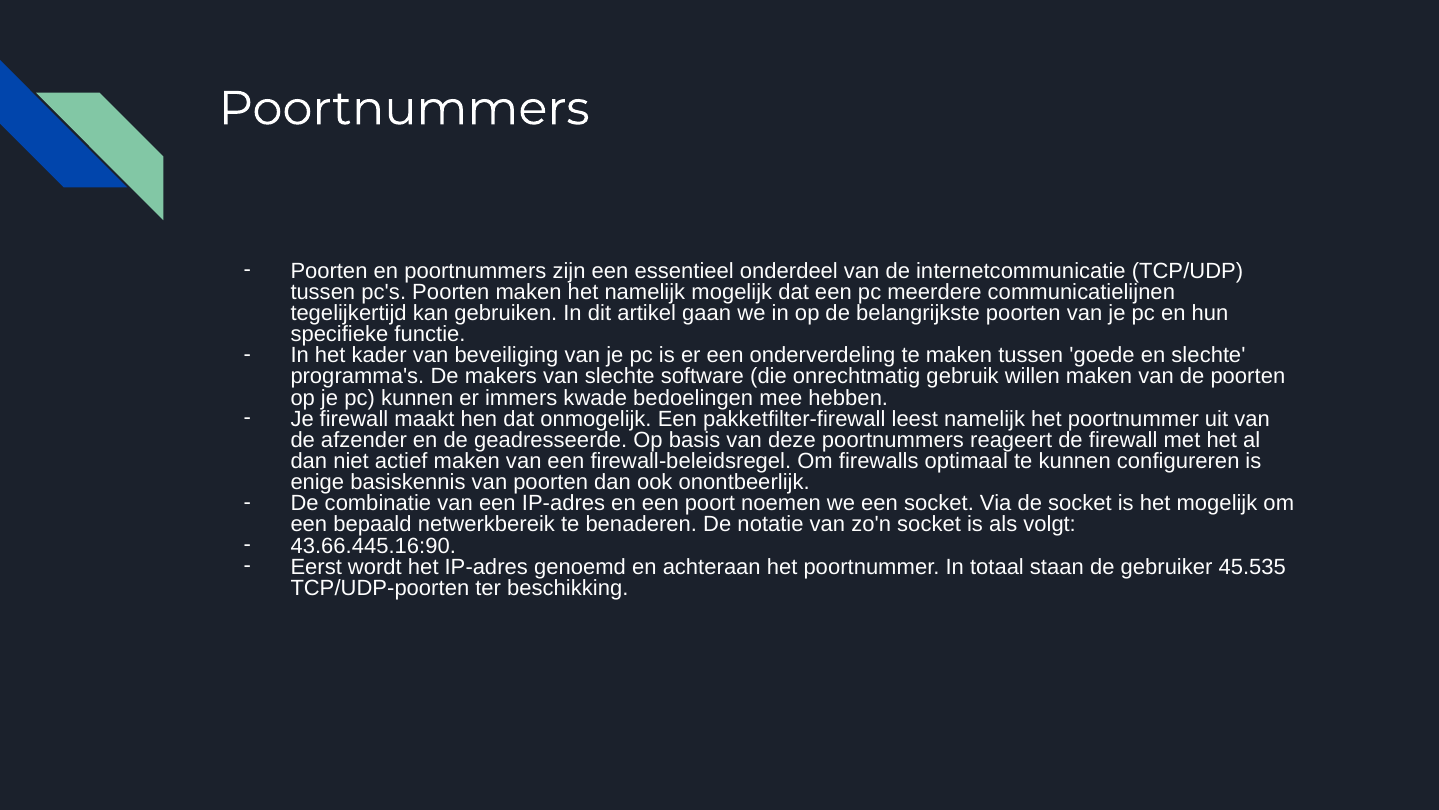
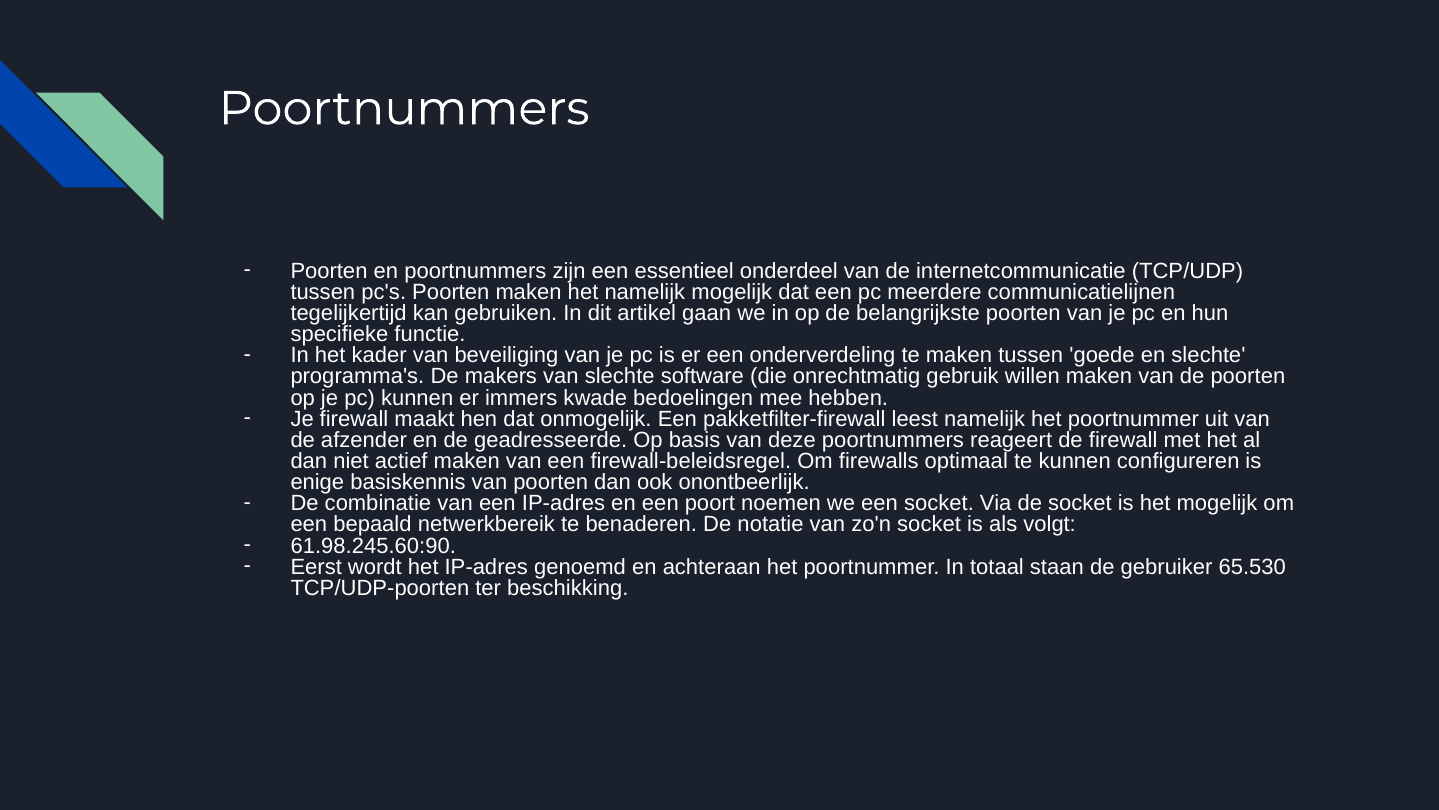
43.66.445.16:90: 43.66.445.16:90 -> 61.98.245.60:90 (373, 545)
45.535: 45.535 -> 65.530 (1252, 567)
